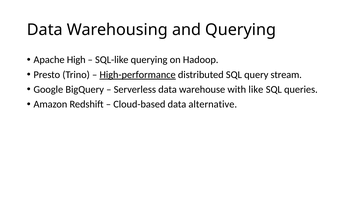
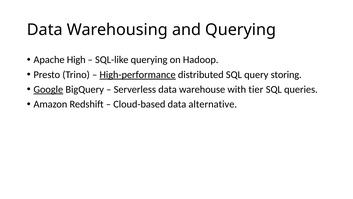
stream: stream -> storing (286, 74)
Google underline: none -> present (48, 89)
like: like -> tier (256, 89)
